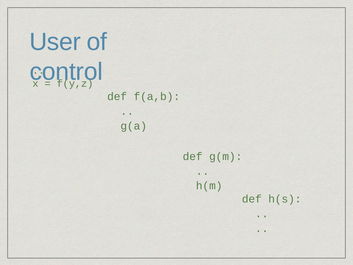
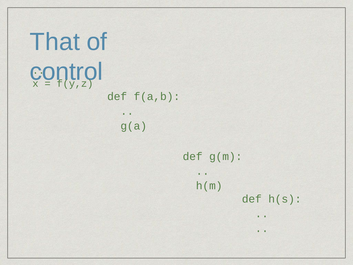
User: User -> That (55, 42)
